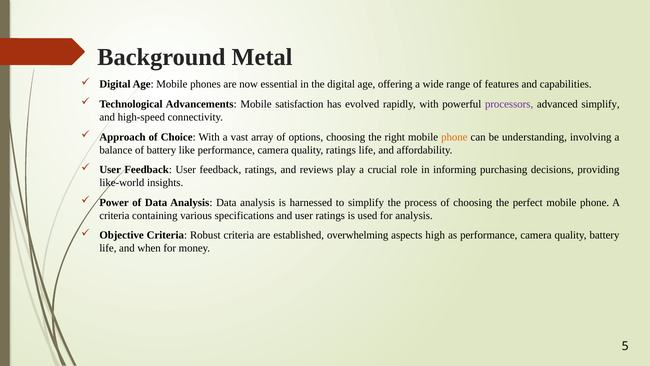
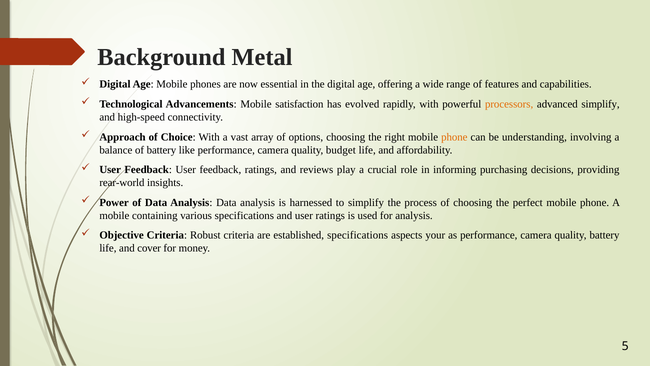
processors colour: purple -> orange (509, 104)
quality ratings: ratings -> budget (341, 150)
like-world: like-world -> rear-world (122, 183)
criteria: criteria -> mobile (114, 215)
established overwhelming: overwhelming -> specifications (358, 235)
high: high -> your (435, 235)
when: when -> cover (149, 248)
